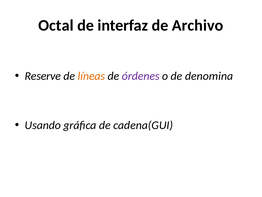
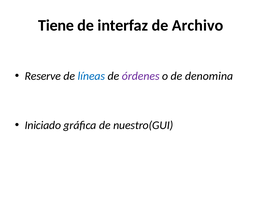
Octal: Octal -> Tiene (56, 25)
líneas colour: orange -> blue (91, 76)
Usando: Usando -> Iniciado (43, 125)
cadena(GUI: cadena(GUI -> nuestro(GUI (143, 125)
